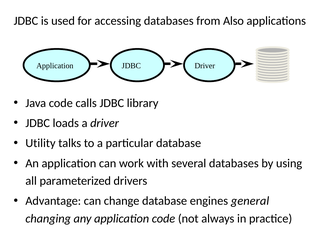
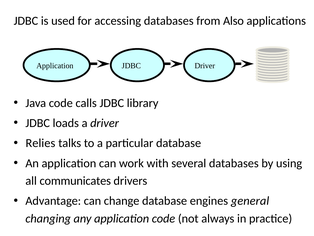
Utility: Utility -> Relies (40, 143)
parameterized: parameterized -> communicates (75, 180)
